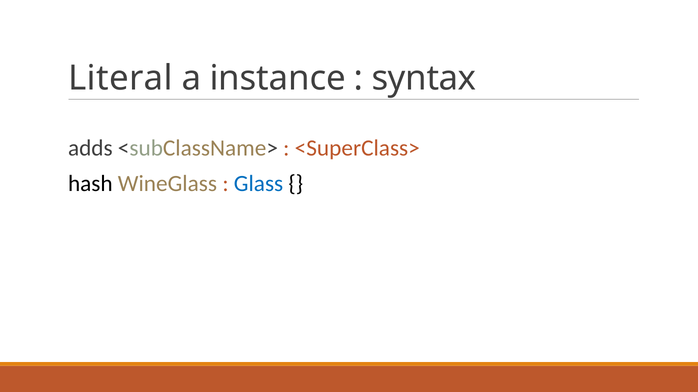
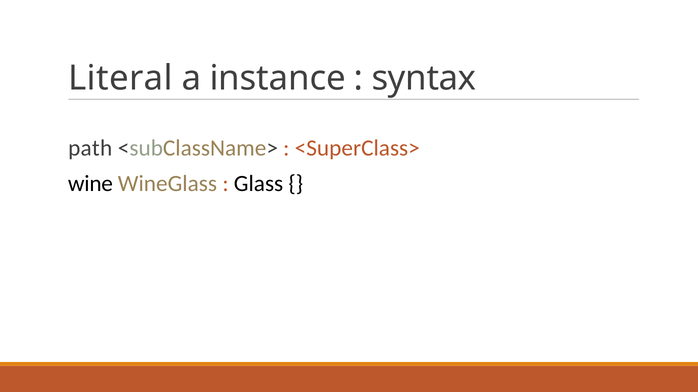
adds: adds -> path (90, 148)
hash: hash -> wine (90, 184)
Glass colour: blue -> black (259, 184)
